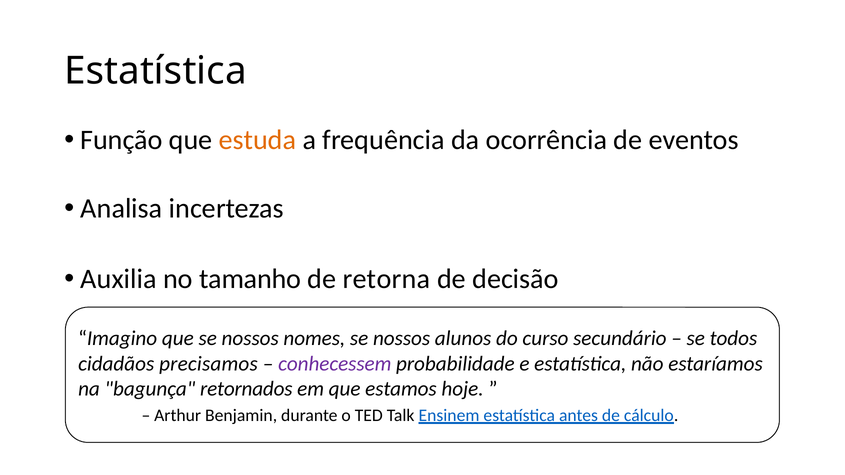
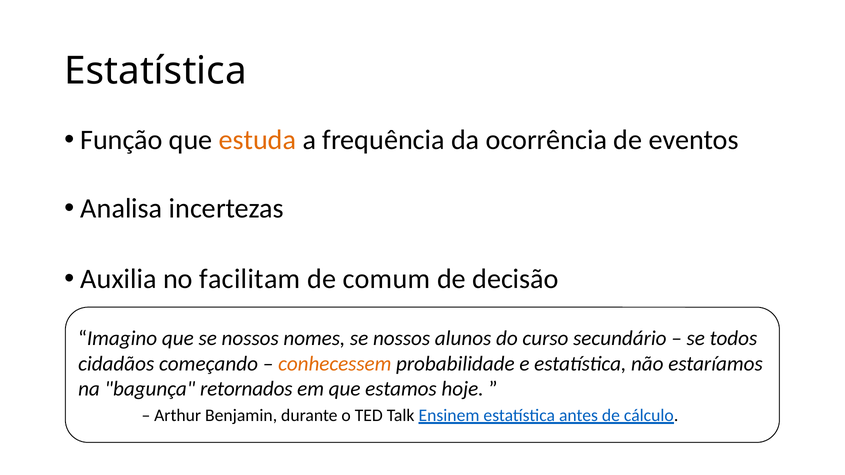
tamanho: tamanho -> facilitam (250, 279)
retorna: retorna -> comum (386, 279)
precisamos: precisamos -> começando (209, 364)
conhecessem colour: purple -> orange (335, 364)
